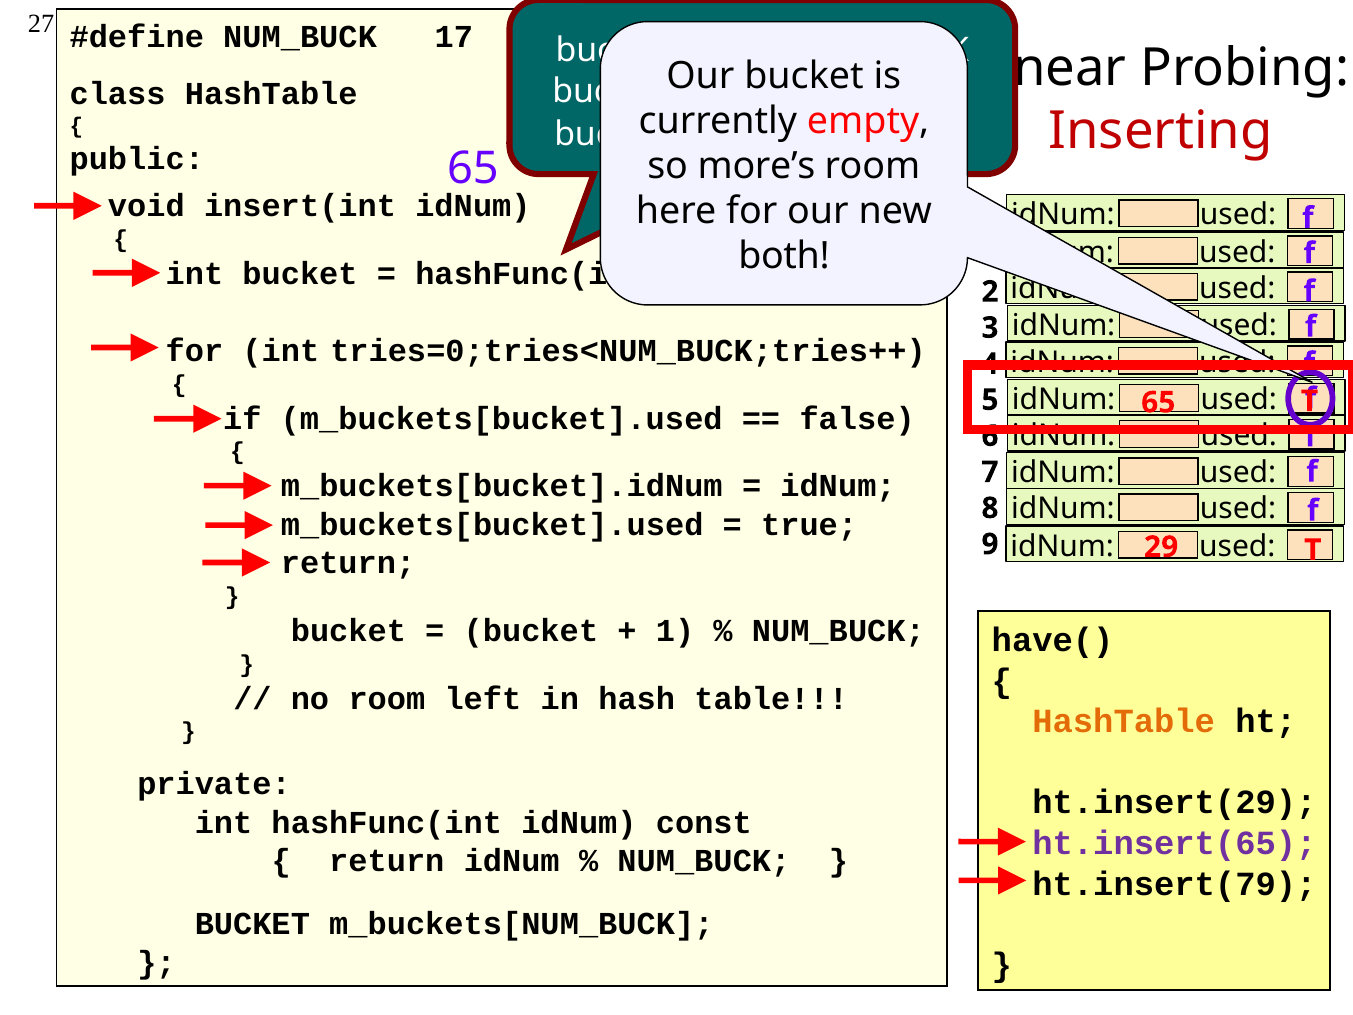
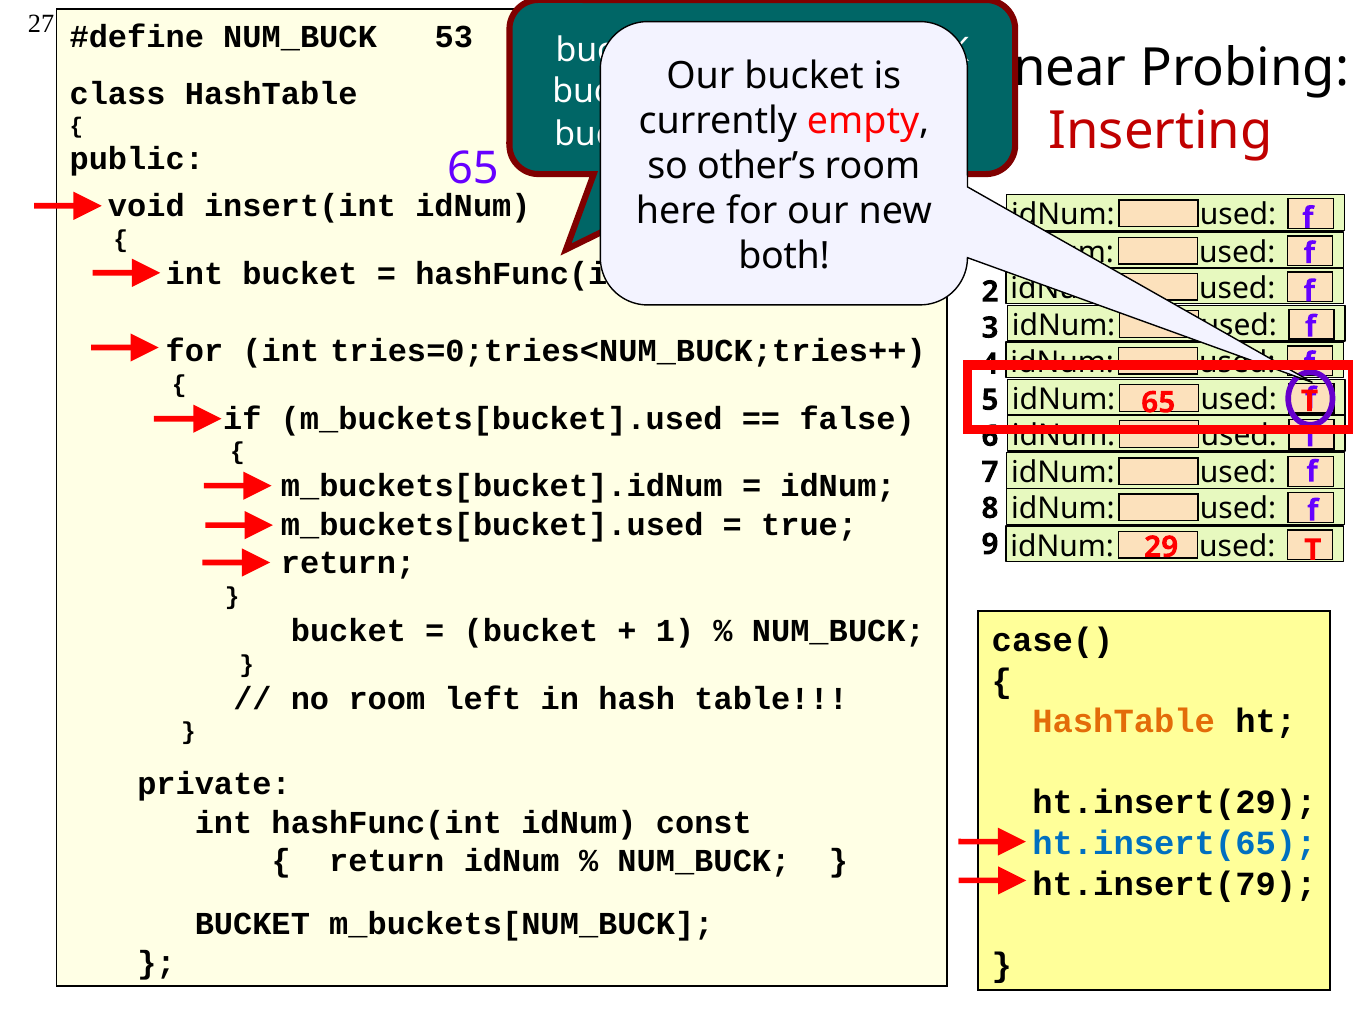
17: 17 -> 53 (454, 37)
more’s: more’s -> other’s (757, 166)
have(: have( -> case( (1053, 640)
ht.insert(65 colour: purple -> blue (1174, 843)
